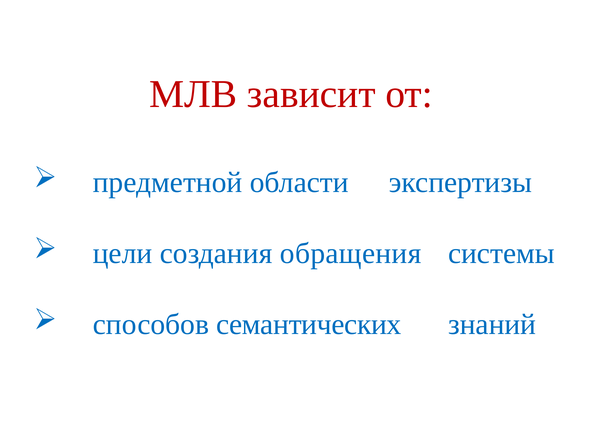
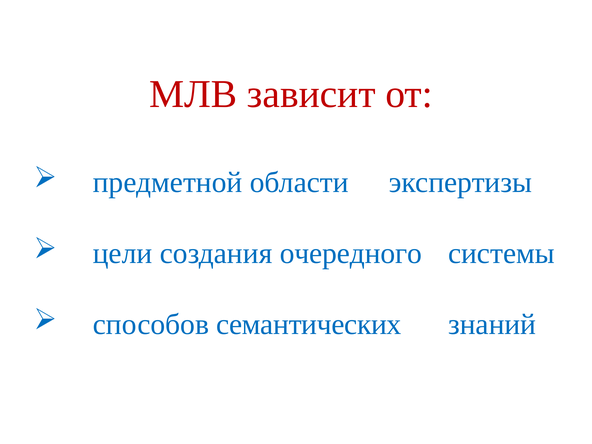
обращения: обращения -> очередного (351, 253)
